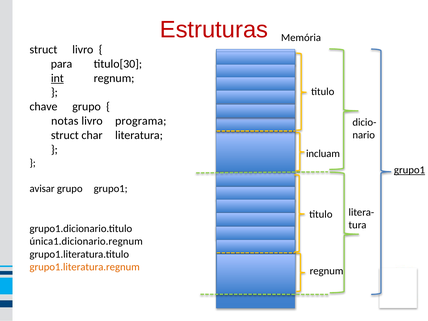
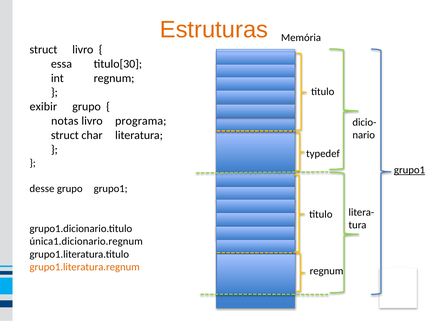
Estruturas colour: red -> orange (214, 30)
para: para -> essa (61, 64)
int underline: present -> none (57, 78)
chave: chave -> exibir (43, 107)
incluam: incluam -> typedef (323, 154)
avisar: avisar -> desse (42, 189)
